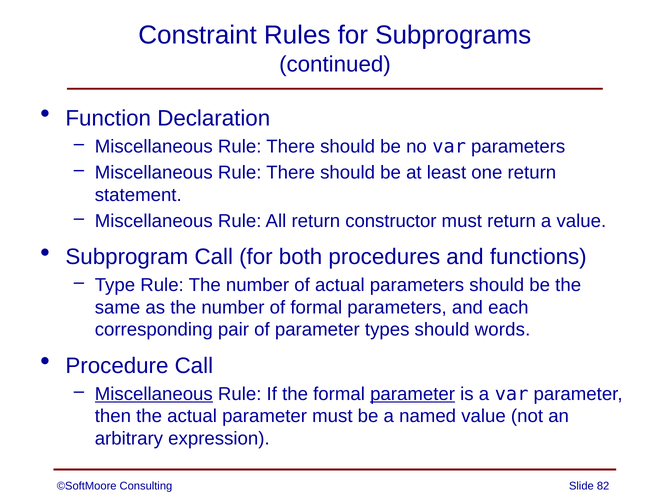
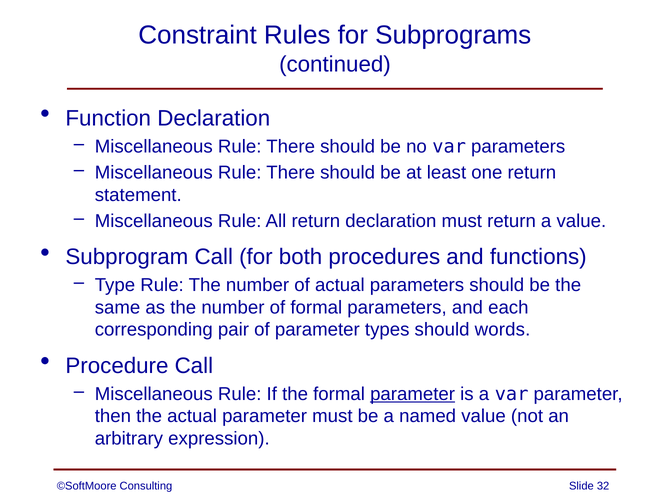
return constructor: constructor -> declaration (391, 221)
Miscellaneous underline: present -> none (154, 393)
82: 82 -> 32 (603, 485)
